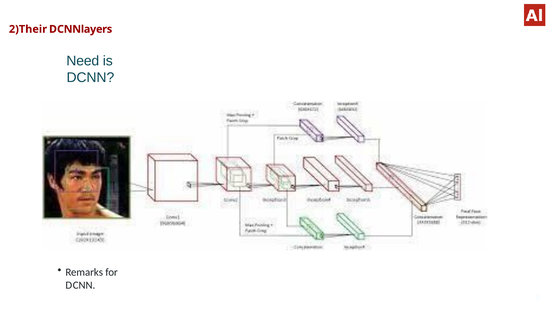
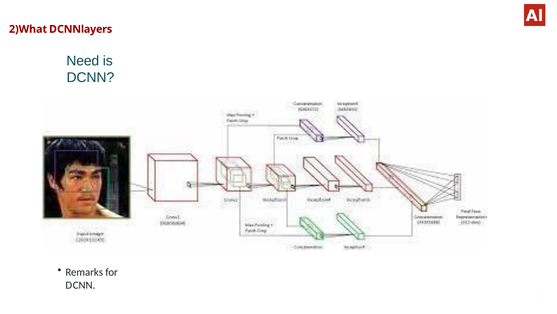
2)Their: 2)Their -> 2)What (28, 29)
